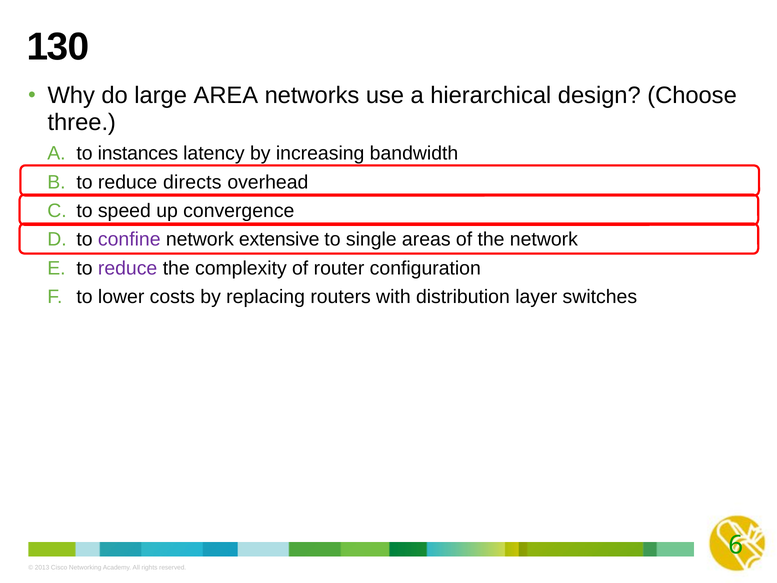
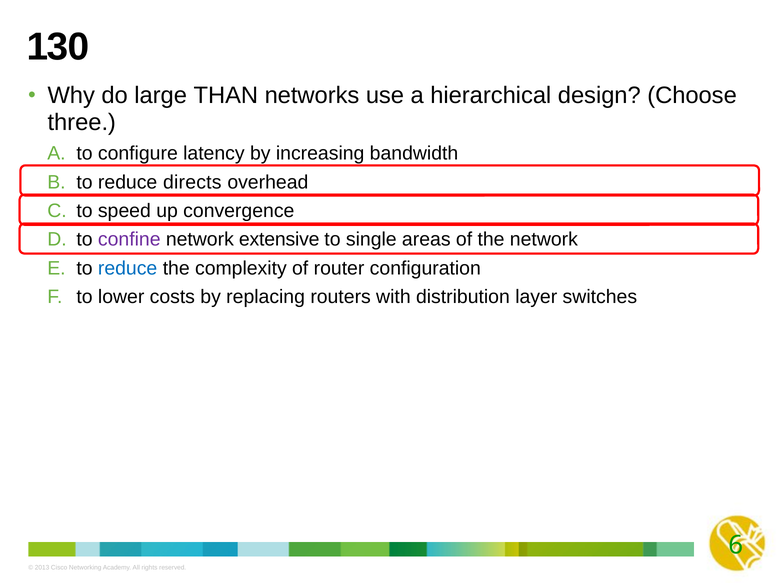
AREA: AREA -> THAN (226, 95)
instances: instances -> configure (138, 153)
reduce colour: purple -> blue (128, 268)
